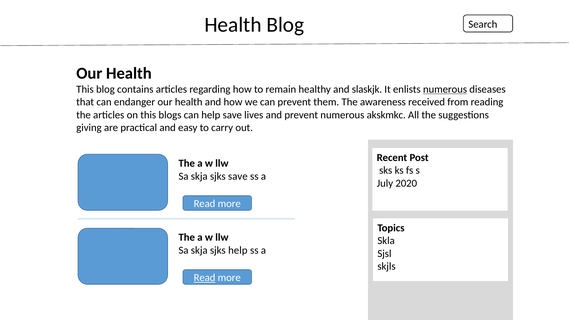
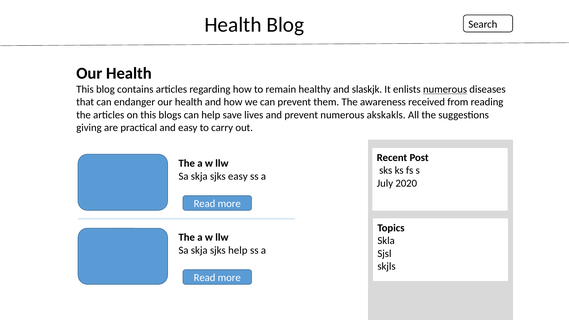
akskmkc: akskmkc -> akskakls (386, 115)
sjks save: save -> easy (238, 176)
Read underline: present -> none (205, 278)
